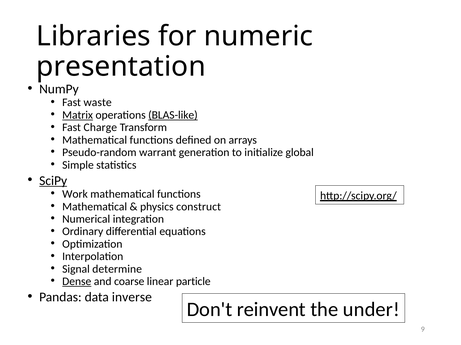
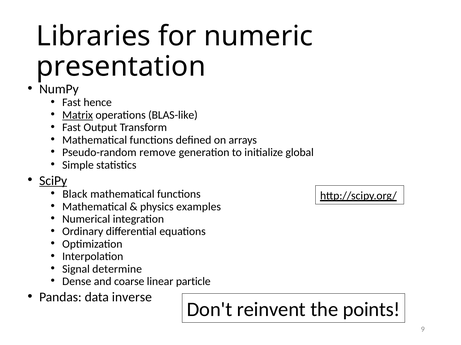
waste: waste -> hence (98, 103)
BLAS-like underline: present -> none (173, 115)
Charge: Charge -> Output (100, 128)
warrant: warrant -> remove (158, 153)
Work: Work -> Black (75, 194)
construct: construct -> examples (199, 207)
Dense underline: present -> none (77, 282)
under: under -> points (372, 310)
